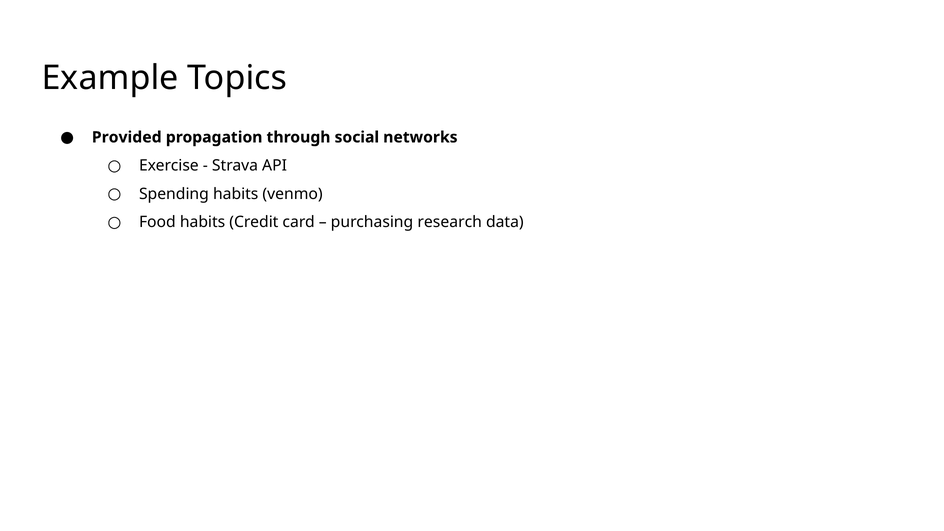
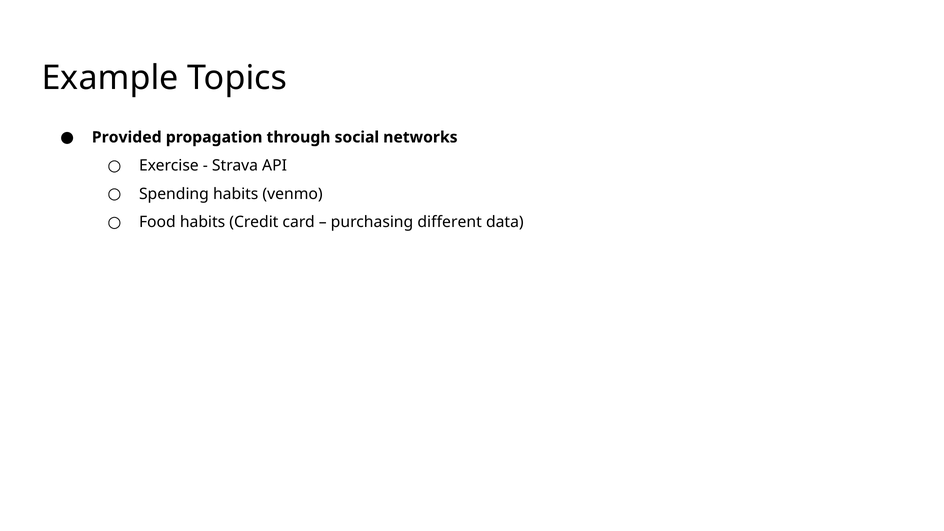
research: research -> different (450, 222)
